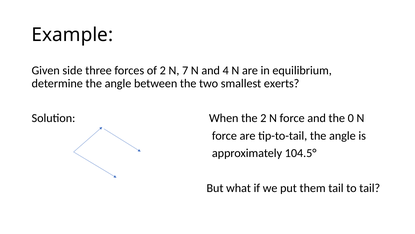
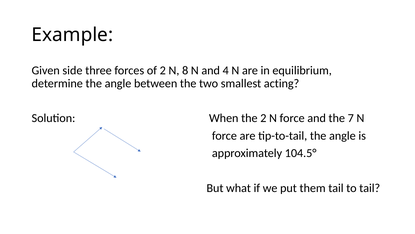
7: 7 -> 8 (185, 70)
exerts: exerts -> acting (282, 83)
0: 0 -> 7 (351, 118)
